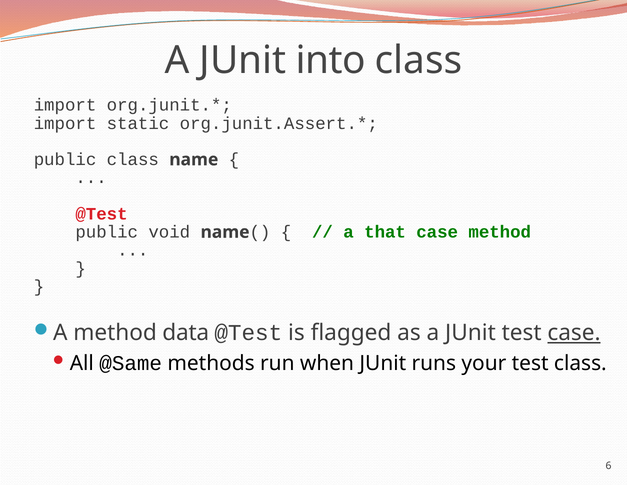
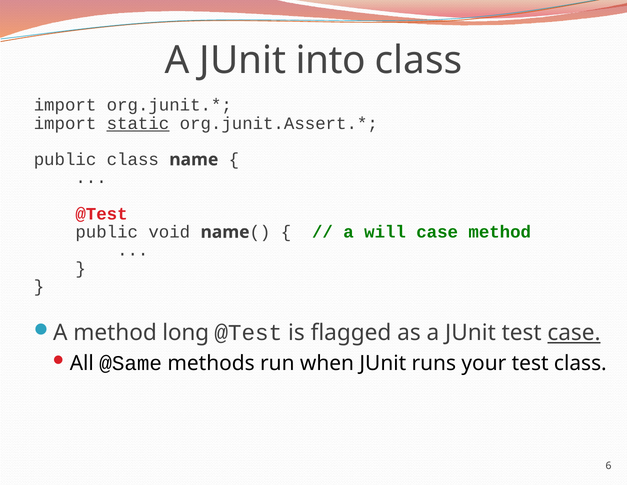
static underline: none -> present (138, 123)
that: that -> will (385, 232)
data: data -> long (186, 333)
